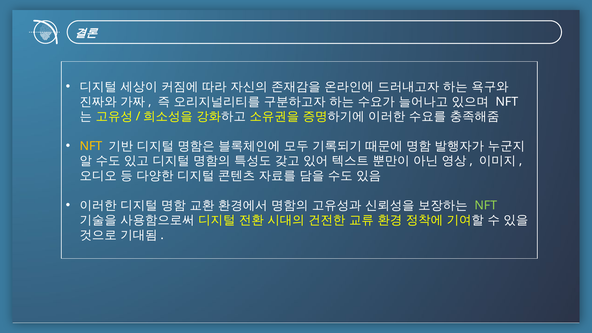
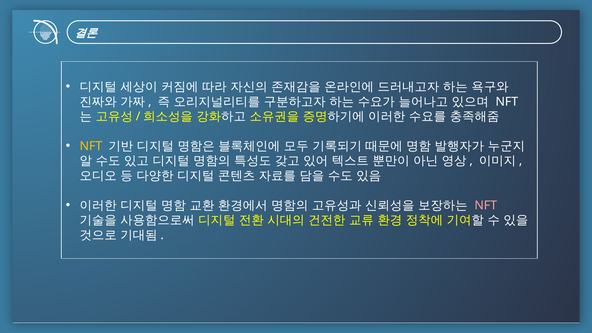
NFT colour: light green -> pink (486, 205)
